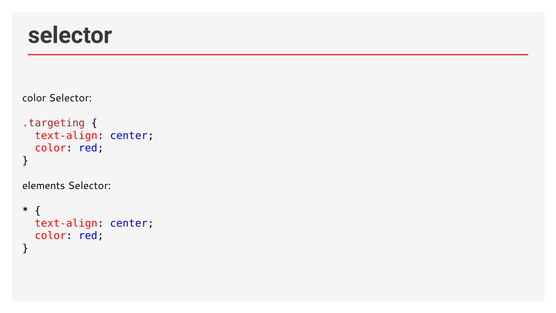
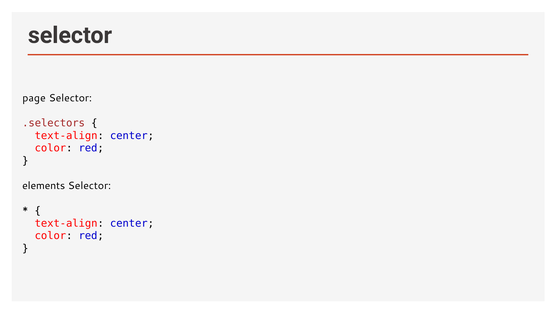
color: color -> page (34, 98)
.targeting: .targeting -> .selectors (54, 123)
